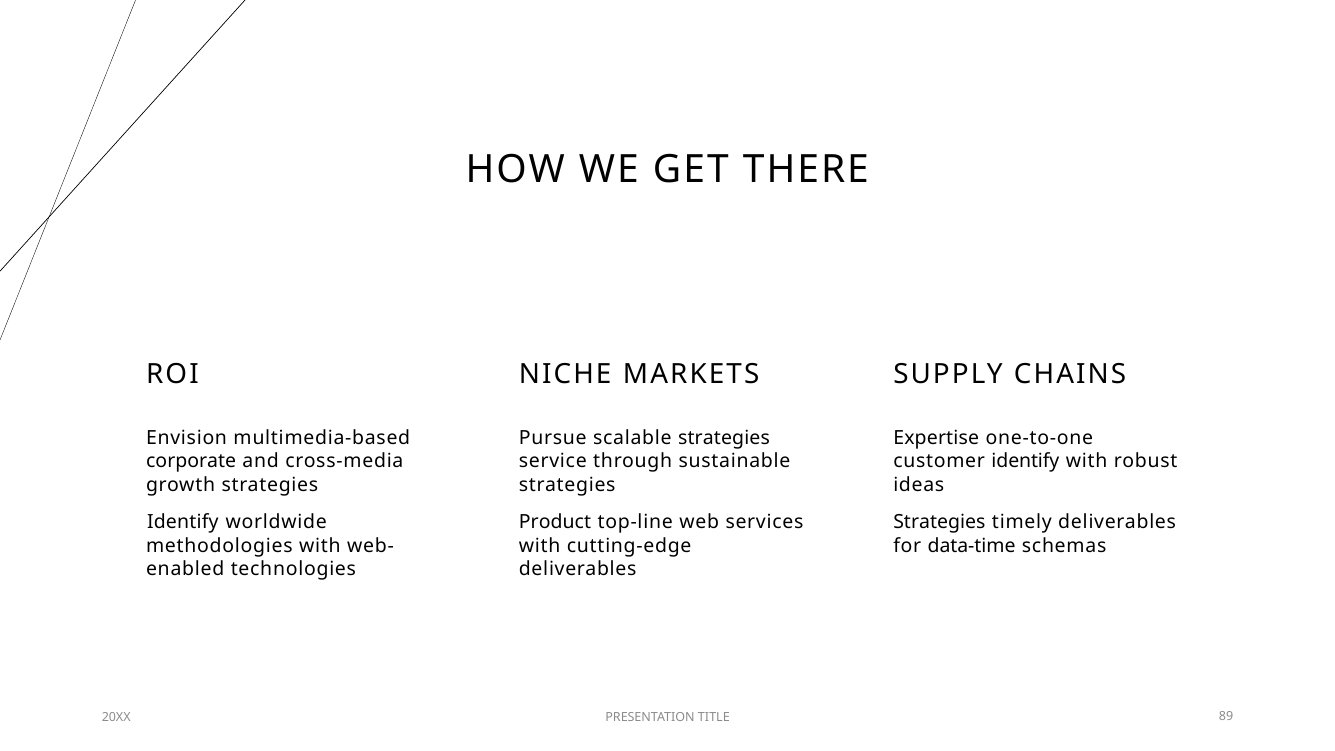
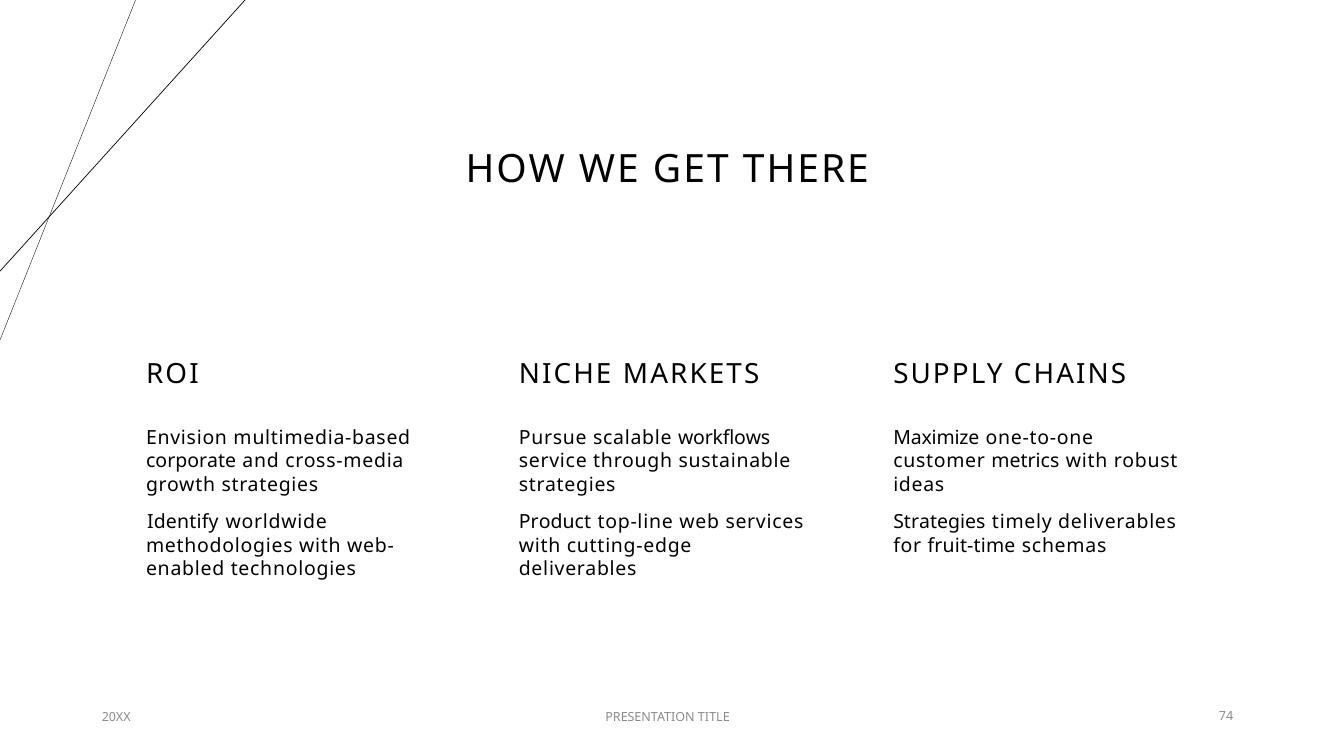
scalable strategies: strategies -> workflows (724, 438)
Expertise: Expertise -> Maximize (936, 438)
customer identify: identify -> metrics (1025, 461)
data-time: data-time -> fruit-time (971, 546)
89: 89 -> 74 (1226, 716)
